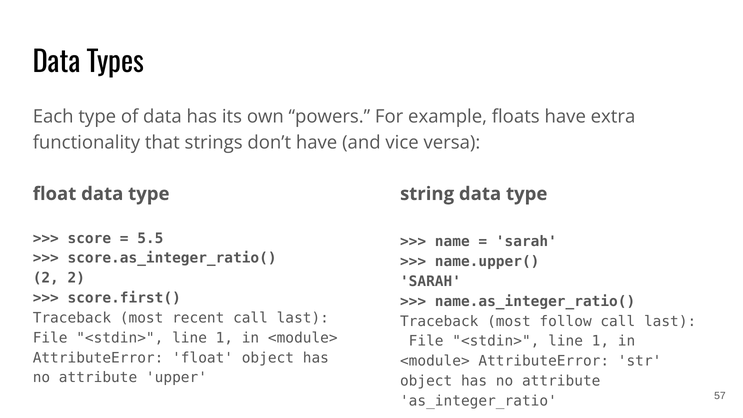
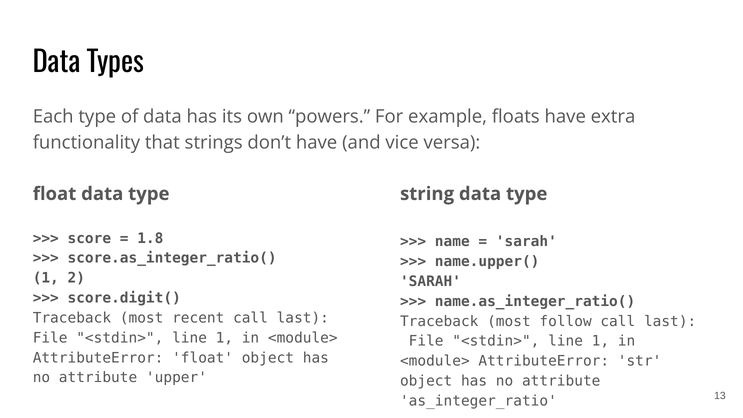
5.5: 5.5 -> 1.8 (150, 238)
2: 2 -> 1 (46, 278)
score.first(: score.first( -> score.digit( (124, 298)
57: 57 -> 13 (720, 396)
